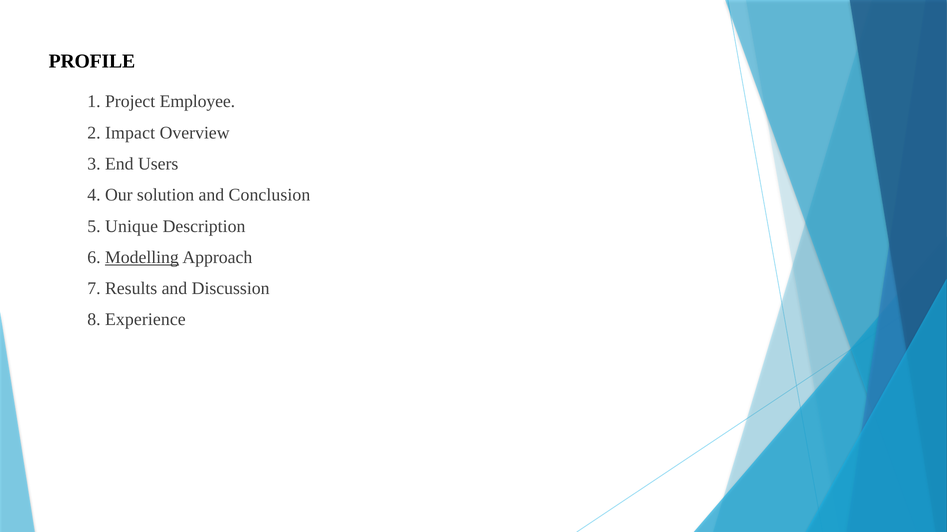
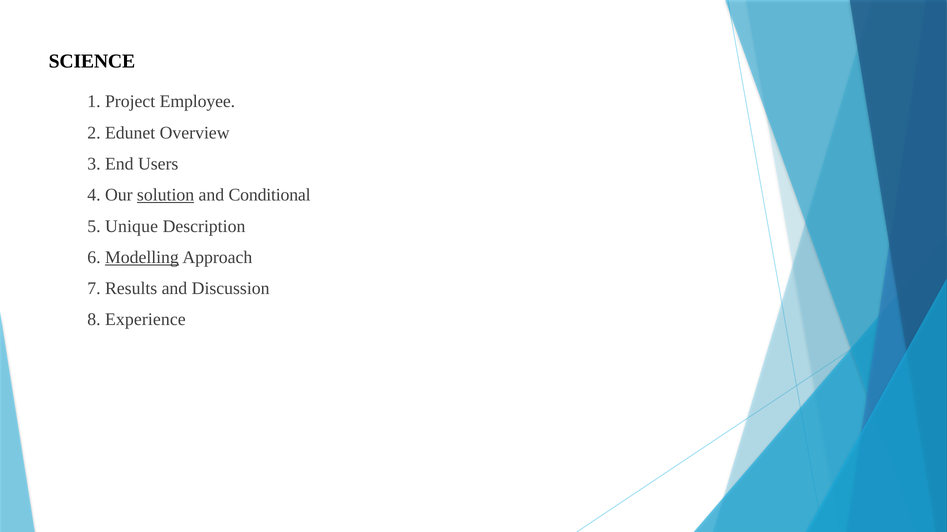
PROFILE: PROFILE -> SCIENCE (92, 61)
Impact: Impact -> Edunet (130, 133)
solution underline: none -> present (166, 195)
Conclusion: Conclusion -> Conditional (270, 195)
